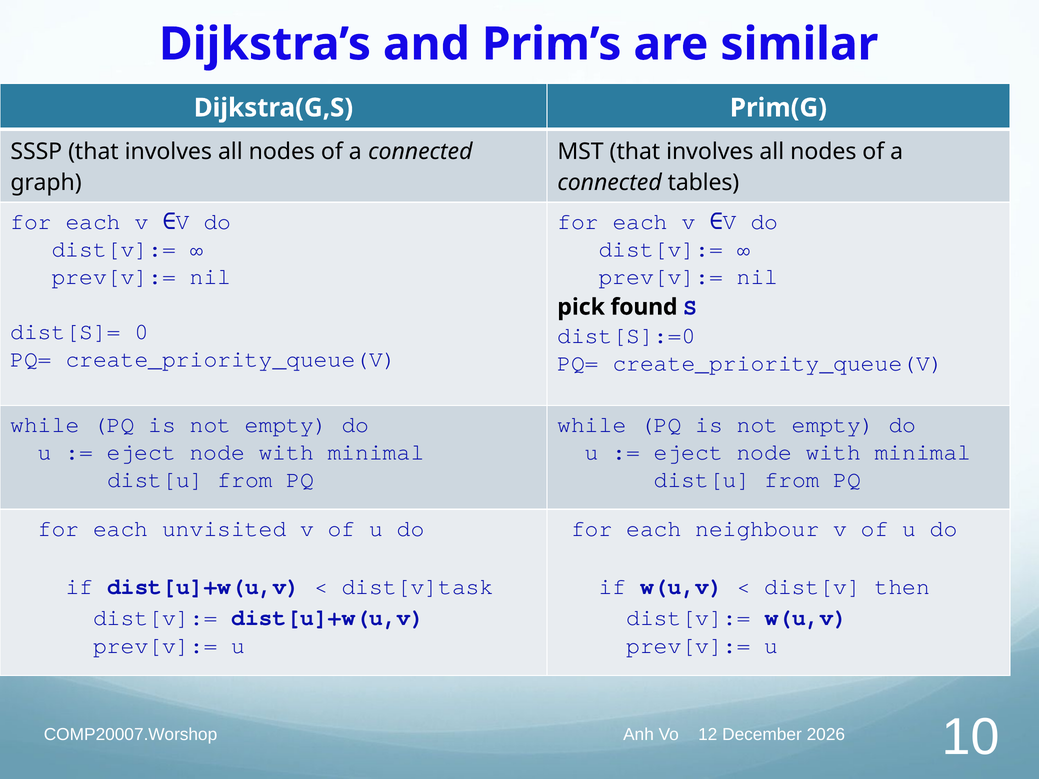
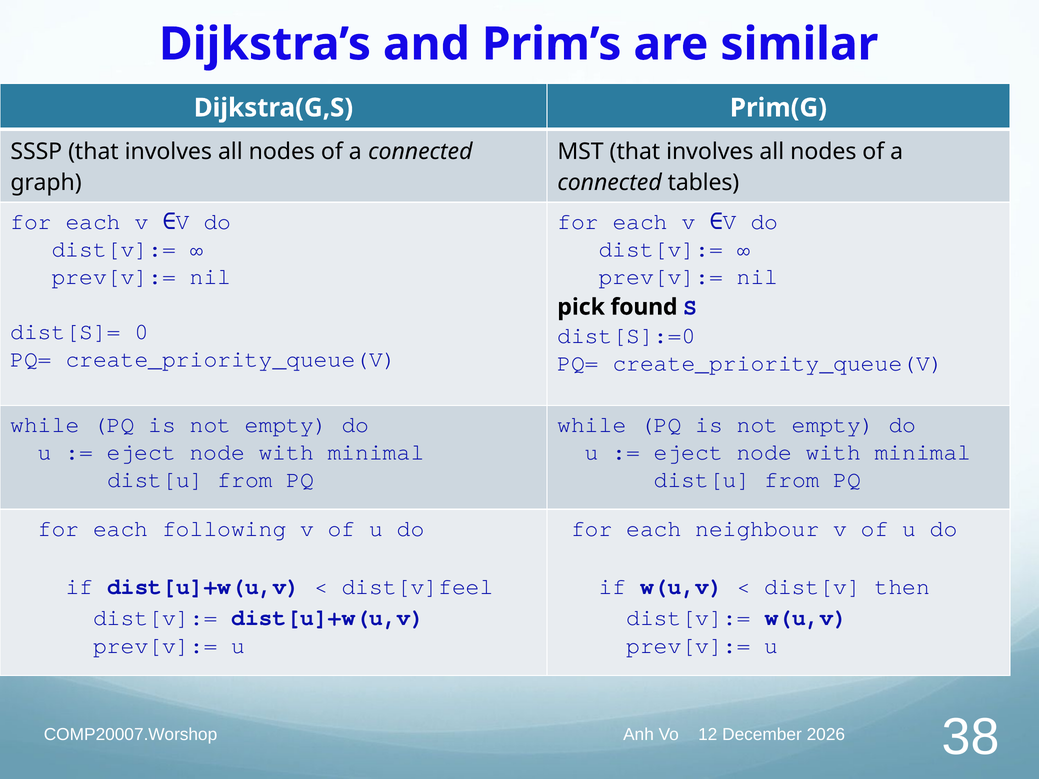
unvisited: unvisited -> following (224, 529)
dist[v]task: dist[v]task -> dist[v]feel (418, 587)
10: 10 -> 38 (971, 737)
